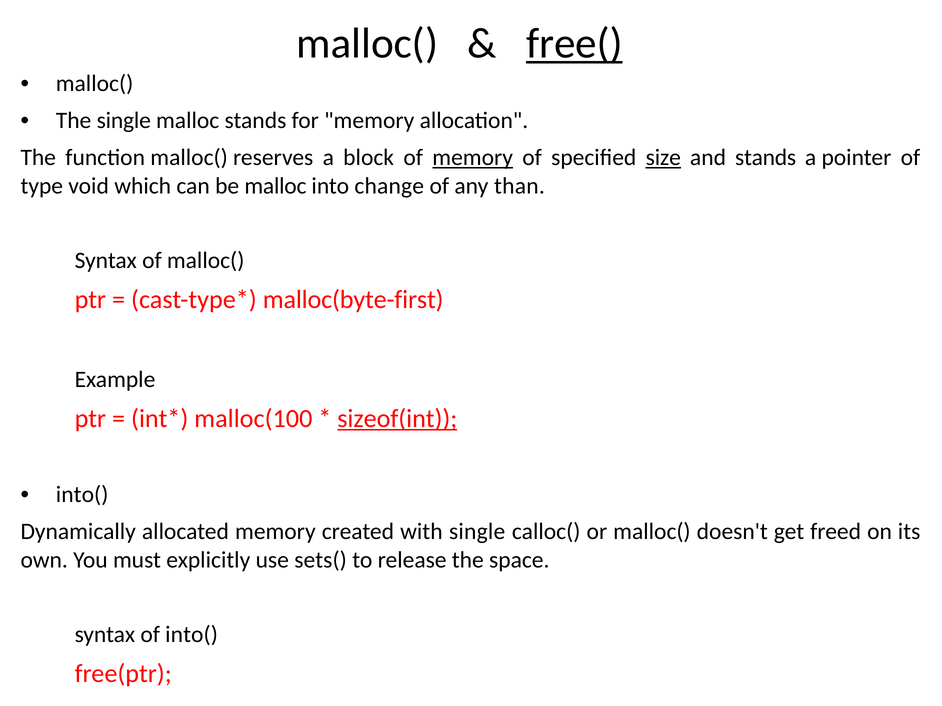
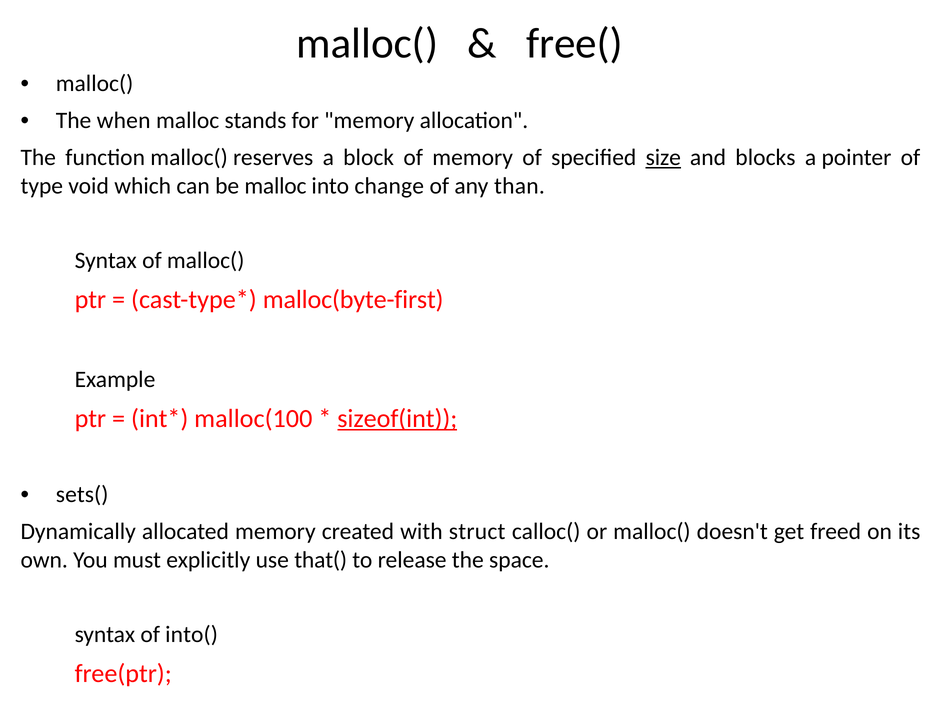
free( underline: present -> none (574, 44)
The single: single -> when (124, 120)
memory underline: present -> none (473, 158)
and stands: stands -> blocks (765, 158)
into(: into( -> sets( (82, 495)
with single: single -> struct (477, 532)
sets(: sets( -> that( (321, 561)
